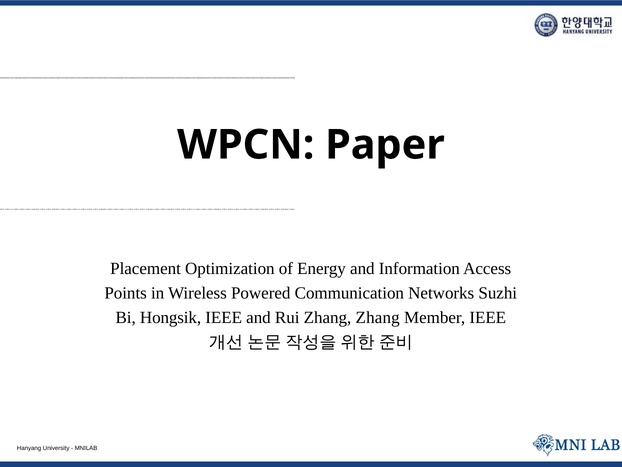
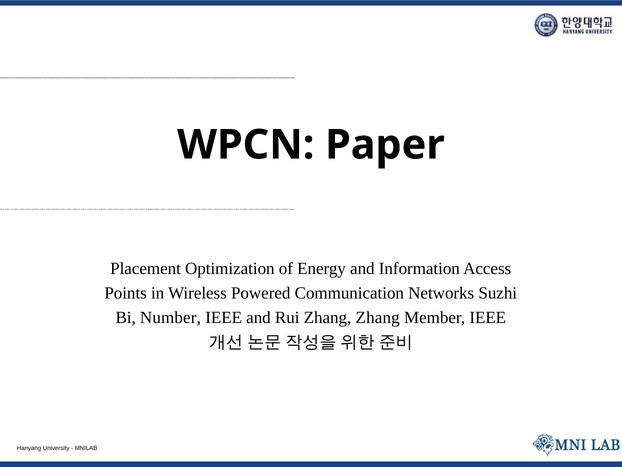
Hongsik: Hongsik -> Number (170, 317)
